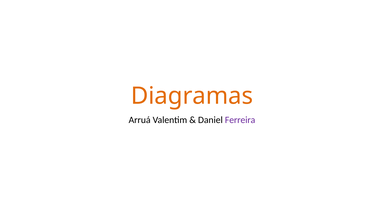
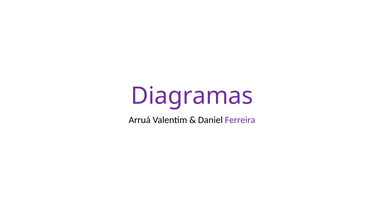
Diagramas colour: orange -> purple (192, 96)
